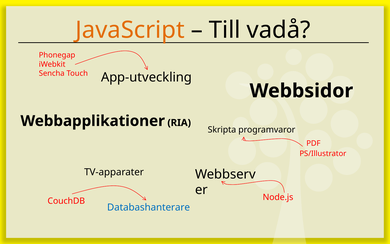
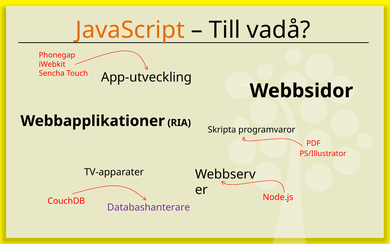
Databashanterare colour: blue -> purple (149, 207)
